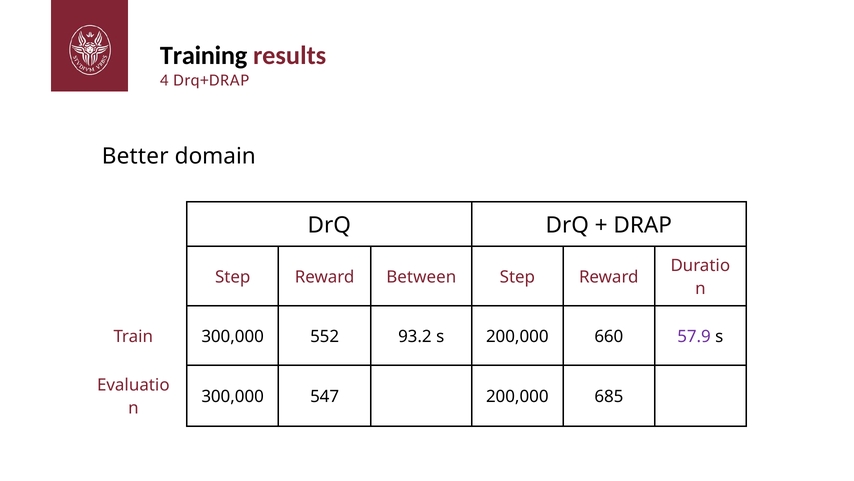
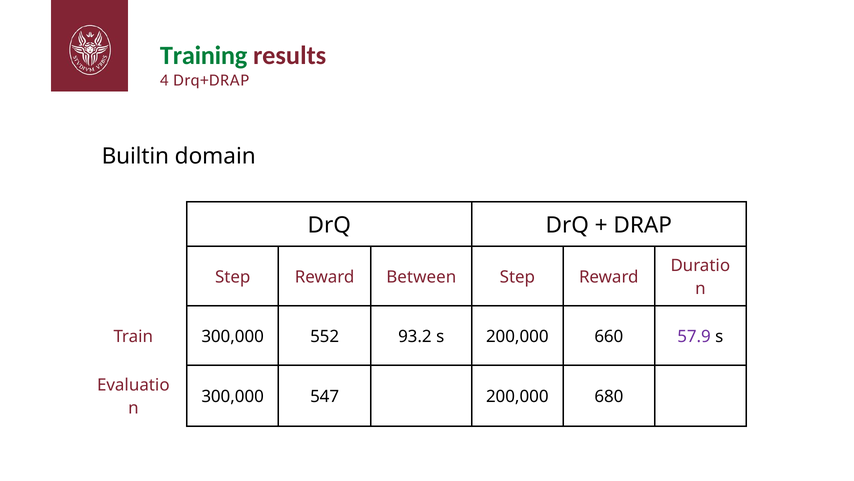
Training colour: black -> green (204, 56)
Better: Better -> Builtin (135, 156)
685: 685 -> 680 (609, 396)
